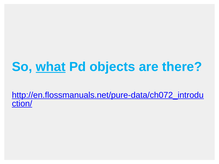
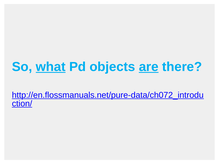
are underline: none -> present (149, 67)
